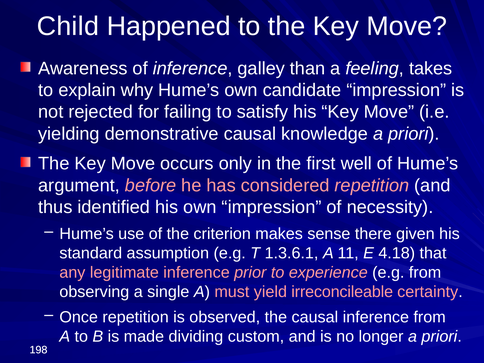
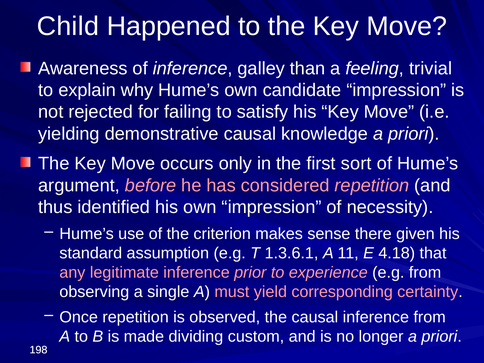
takes: takes -> trivial (431, 68)
well: well -> sort (356, 164)
irreconcileable: irreconcileable -> corresponding (342, 292)
